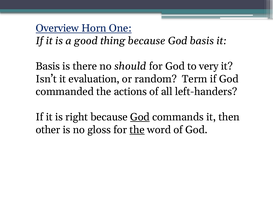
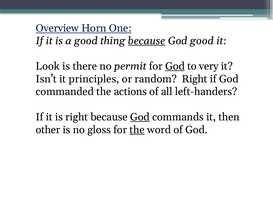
because underline: none -> present (147, 41)
God basis: basis -> good (202, 41)
Basis: Basis -> Look (48, 66)
should: should -> permit (130, 66)
God underline: none -> present (175, 66)
evaluation: evaluation -> principles (94, 79)
random Term: Term -> Right (195, 79)
